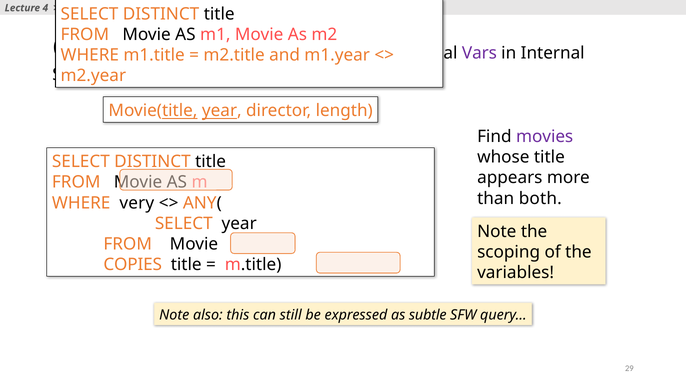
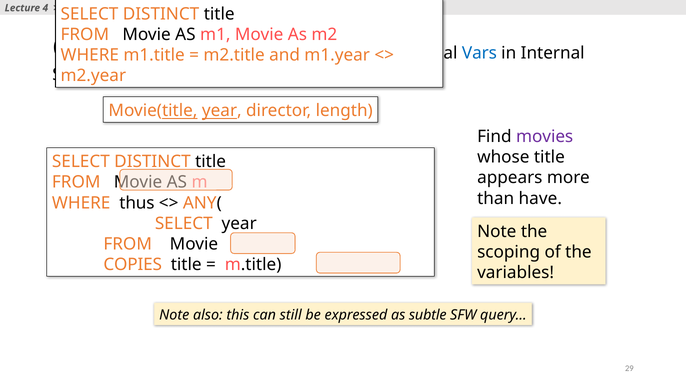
Vars colour: purple -> blue (479, 53)
both: both -> have (540, 198)
very: very -> thus (137, 203)
